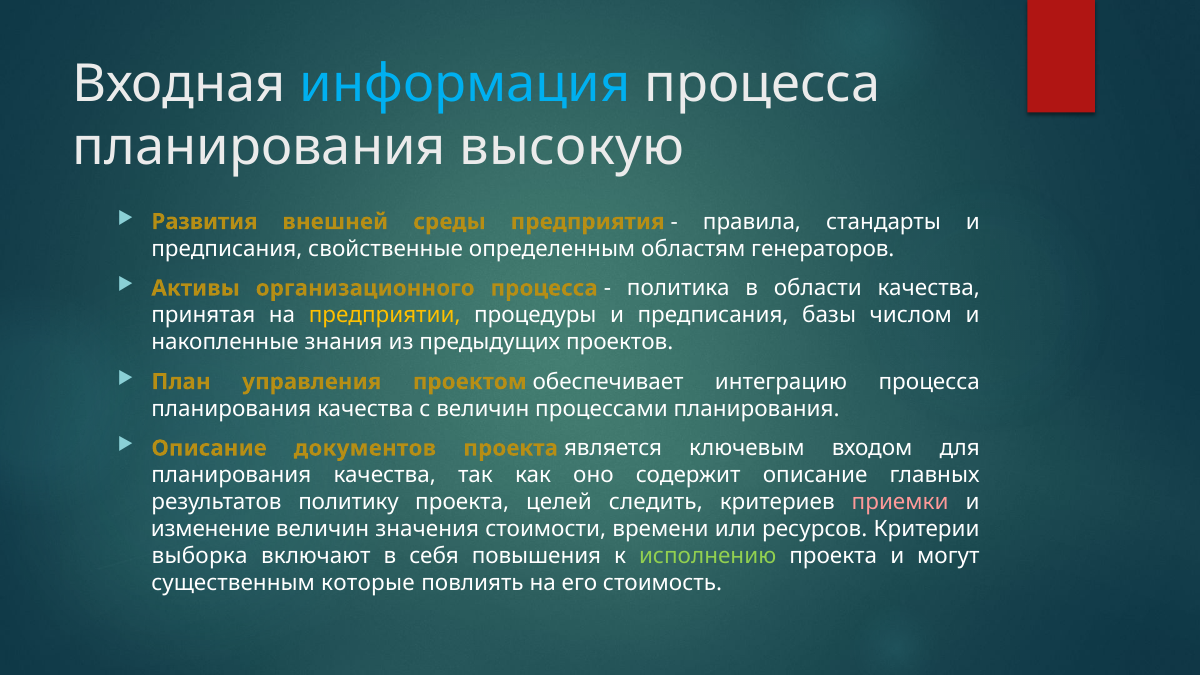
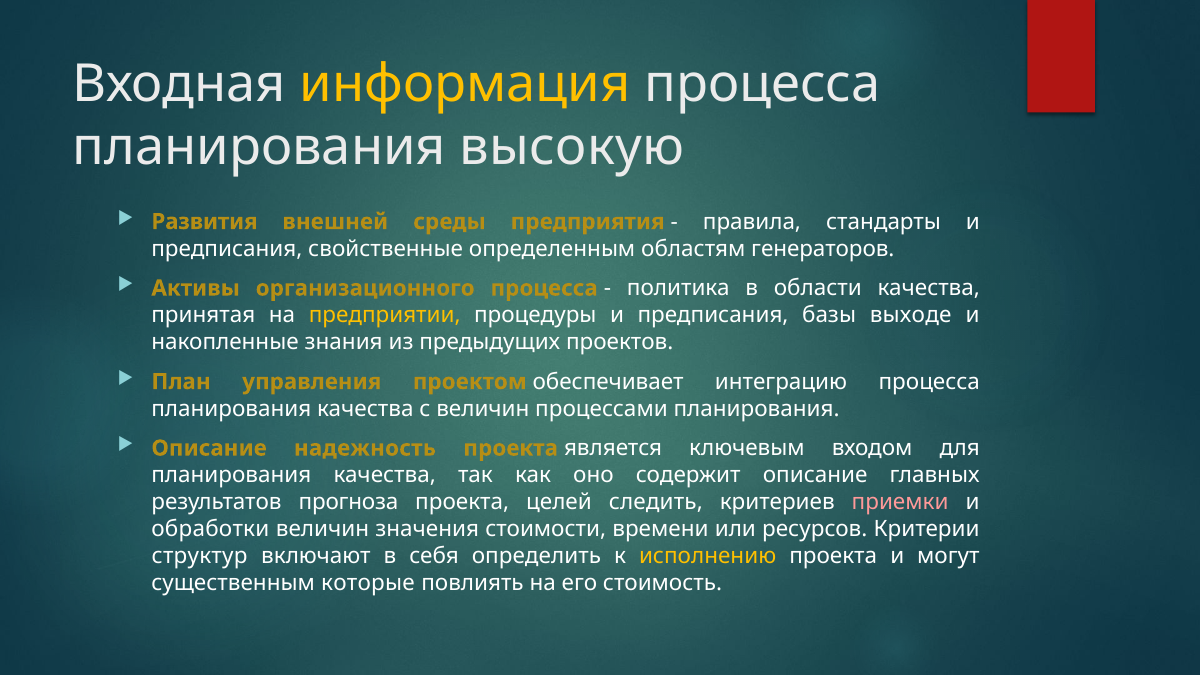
информация colour: light blue -> yellow (465, 84)
числом: числом -> выходе (911, 315)
документов: документов -> надежность (365, 448)
политику: политику -> прогноза (349, 502)
изменение: изменение -> обработки (210, 529)
выборка: выборка -> структур (200, 556)
повышения: повышения -> определить (536, 556)
исполнению colour: light green -> yellow (708, 556)
